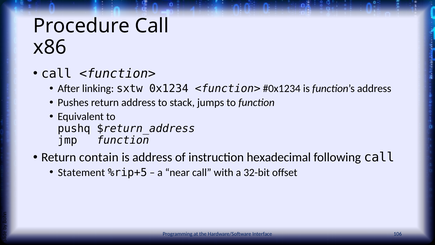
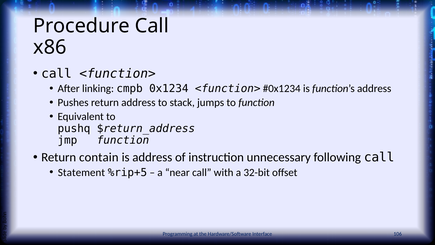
sxtw: sxtw -> cmpb (130, 89)
hexadecimal: hexadecimal -> unnecessary (279, 157)
